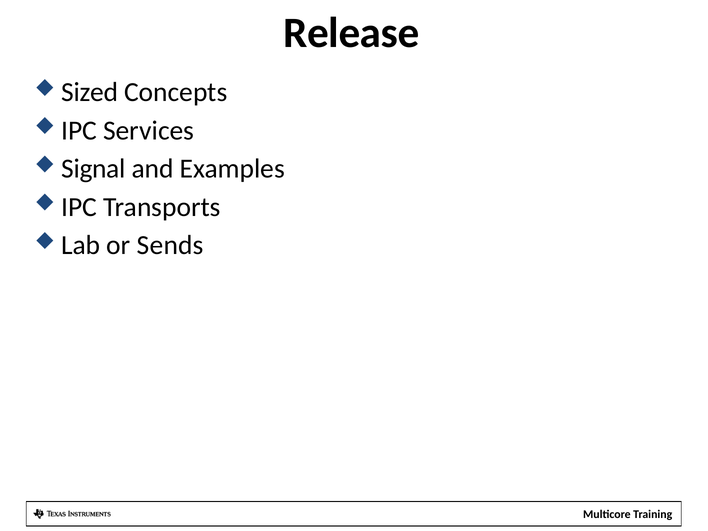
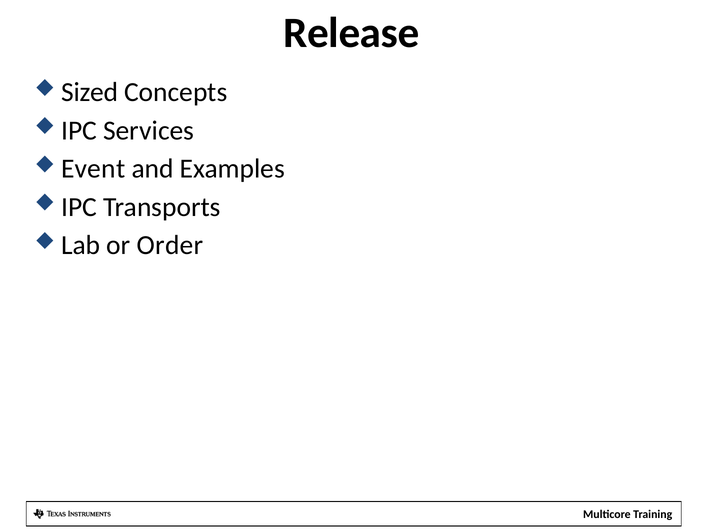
Signal: Signal -> Event (93, 169)
Sends: Sends -> Order (170, 245)
